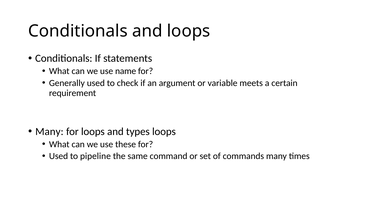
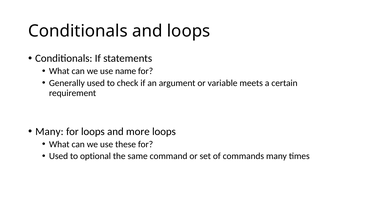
types: types -> more (138, 132)
pipeline: pipeline -> optional (96, 156)
